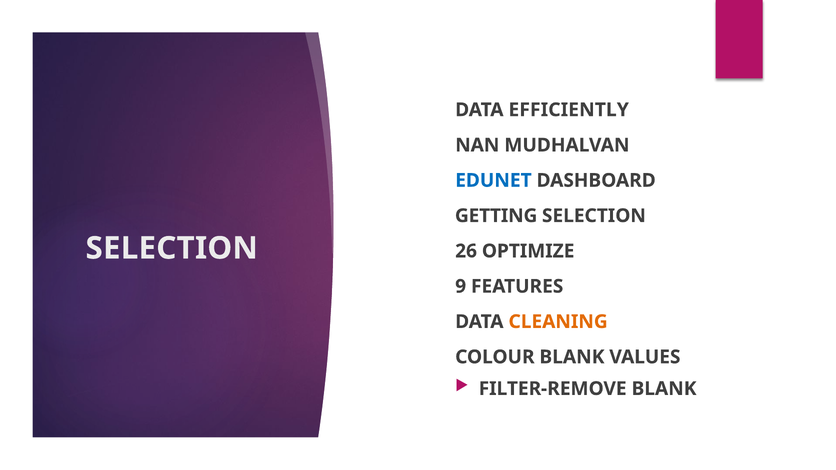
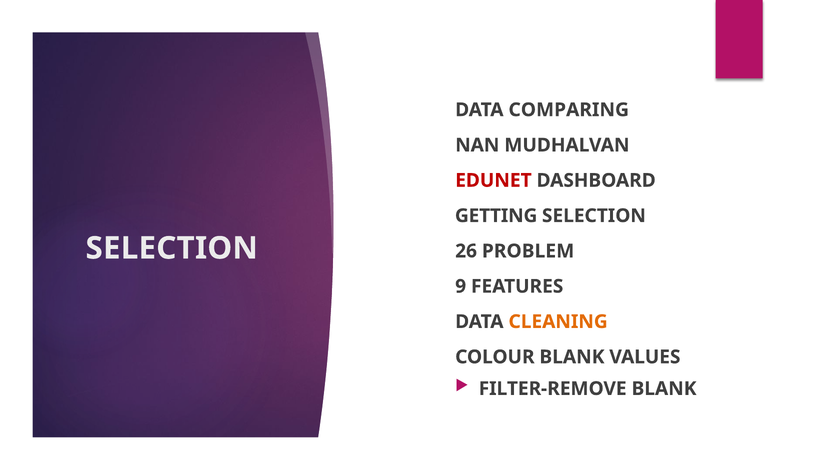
EFFICIENTLY: EFFICIENTLY -> COMPARING (569, 110)
EDUNET colour: blue -> red (493, 181)
OPTIMIZE: OPTIMIZE -> PROBLEM (528, 251)
